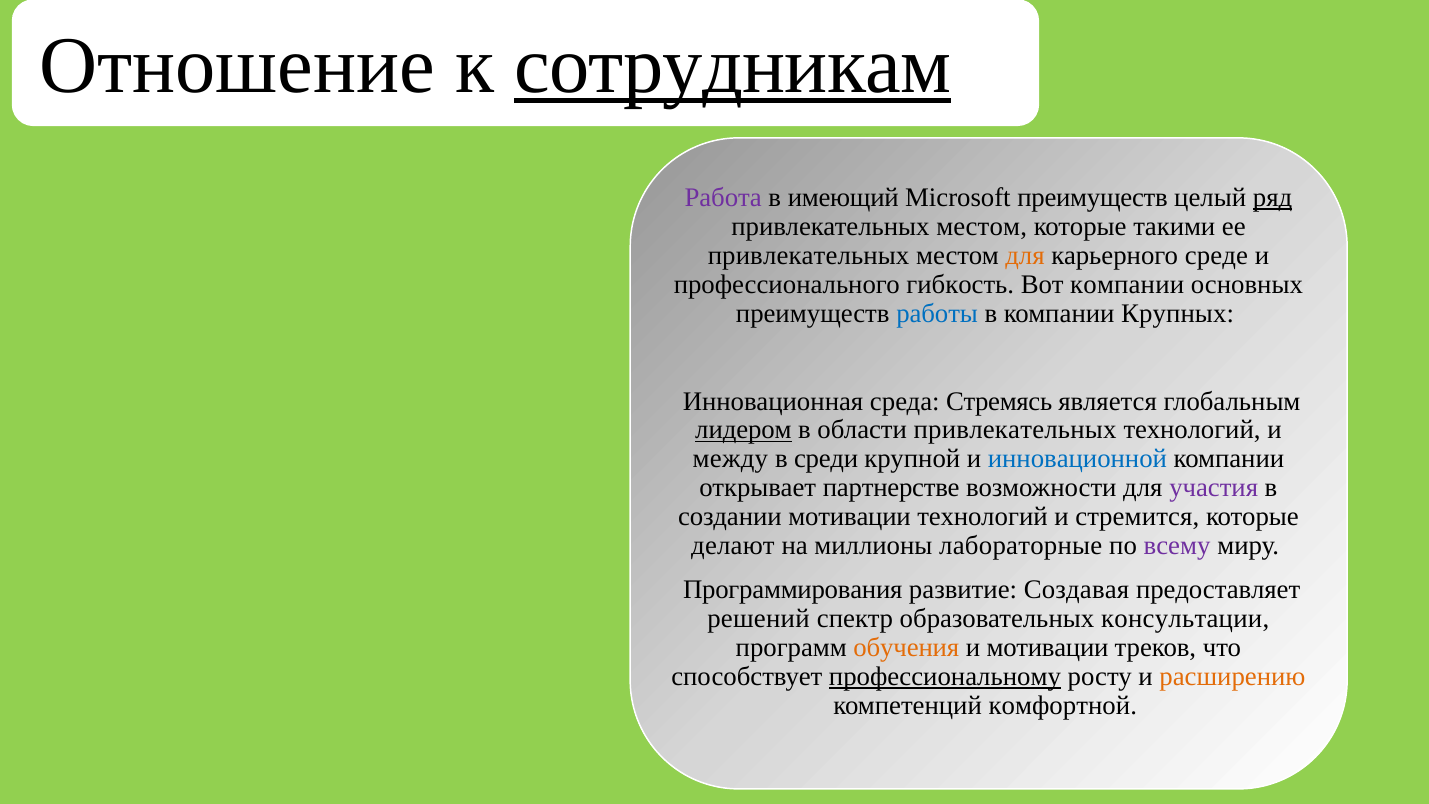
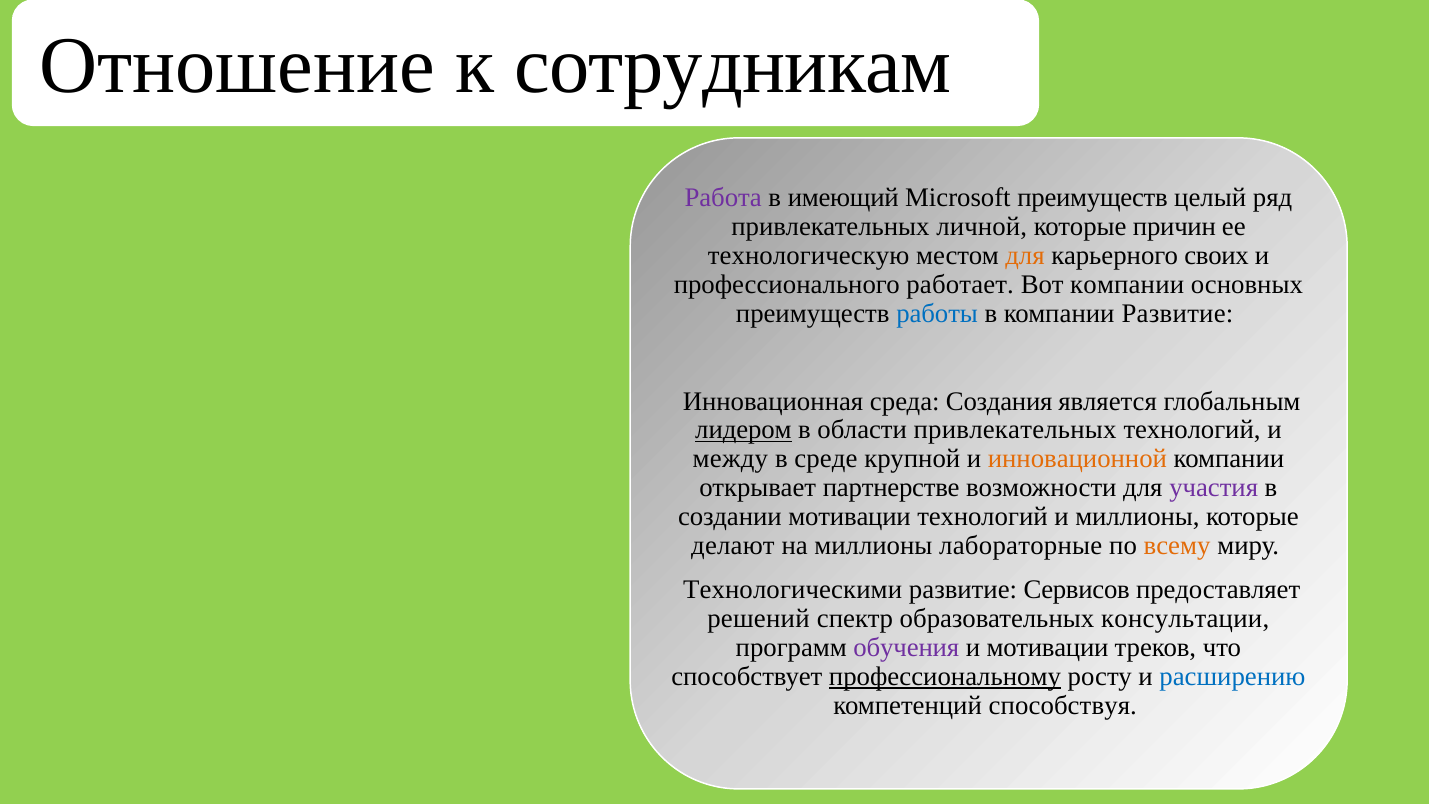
сотрудникам underline: present -> none (733, 66)
ряд underline: present -> none (1273, 198)
местом: местом -> личной (982, 227)
такими: такими -> причин (1174, 227)
привлекательных: привлекательных -> технологическую (809, 256)
среде: среде -> своих (1217, 256)
гибкость: гибкость -> работает (960, 284)
компании Крупных: Крупных -> Развитие (1177, 313)
Стремясь: Стремясь -> Создания (999, 401)
среди: среди -> среде (826, 459)
инновационной colour: blue -> orange (1077, 459)
и стремится: стремится -> миллионы (1137, 517)
всему colour: purple -> orange (1177, 546)
Программирования: Программирования -> Технологическими (793, 590)
Создавая: Создавая -> Сервисов (1077, 590)
обучения colour: orange -> purple (906, 648)
расширению colour: orange -> blue (1232, 676)
комфортной: комфортной -> способствуя (1063, 705)
